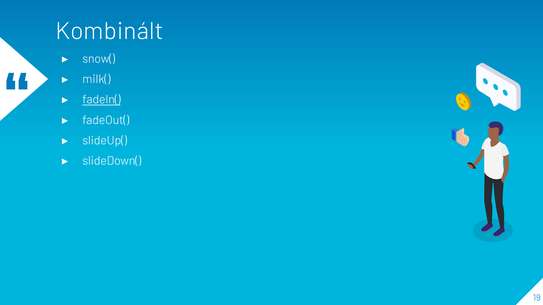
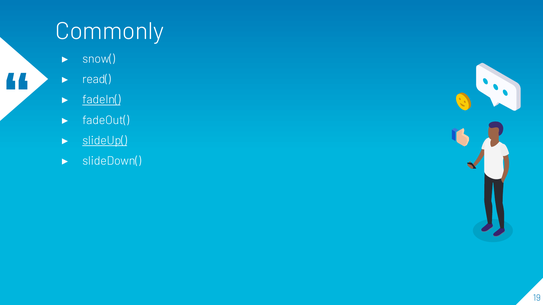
Kombinált: Kombinált -> Commonly (110, 31)
milk(: milk( -> read( (96, 79)
slideUp( underline: none -> present (105, 141)
